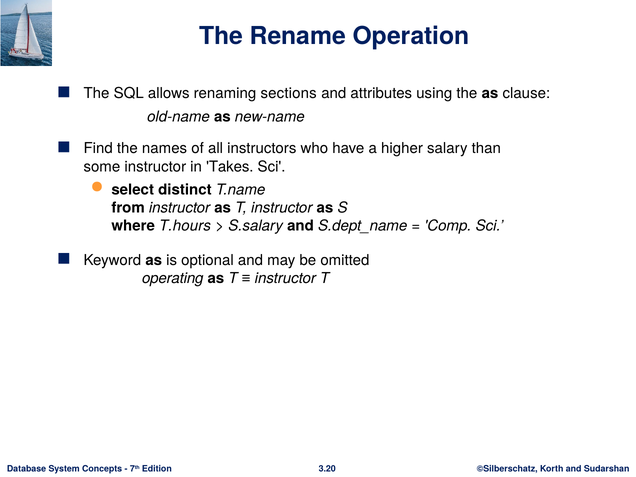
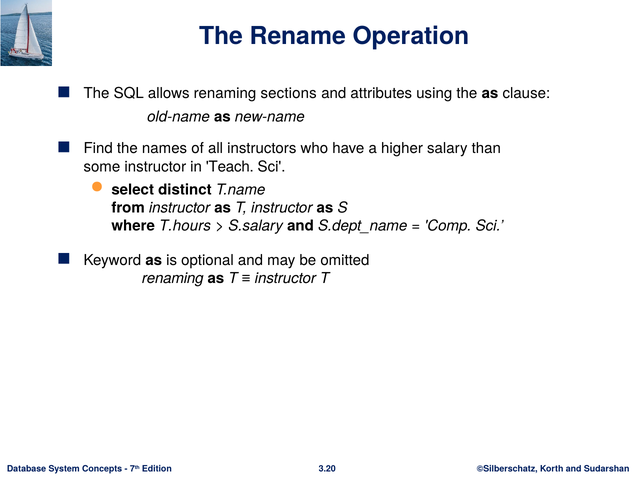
Takes: Takes -> Teach (230, 167)
operating: operating -> renaming (173, 278)
